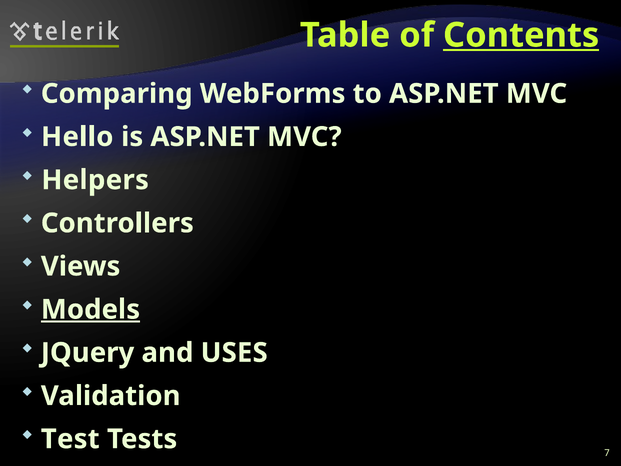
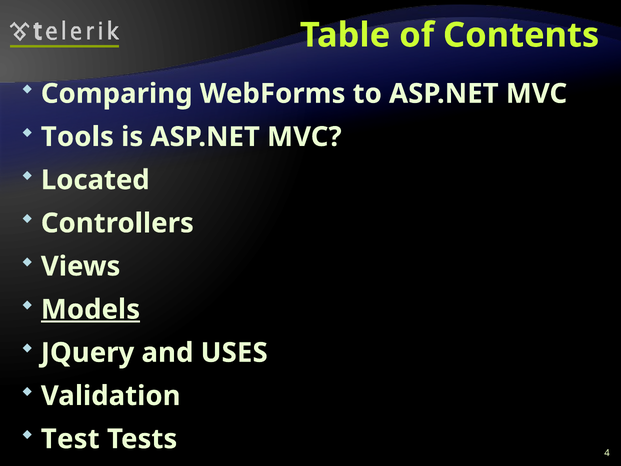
Contents underline: present -> none (521, 35)
Hello: Hello -> Tools (77, 137)
Helpers: Helpers -> Located (95, 180)
7: 7 -> 4 (607, 453)
